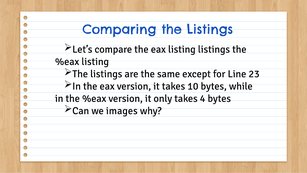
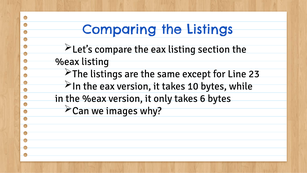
listing listings: listings -> section (214, 49)
4: 4 -> 6 (203, 98)
